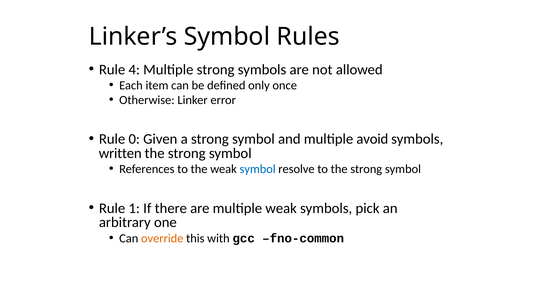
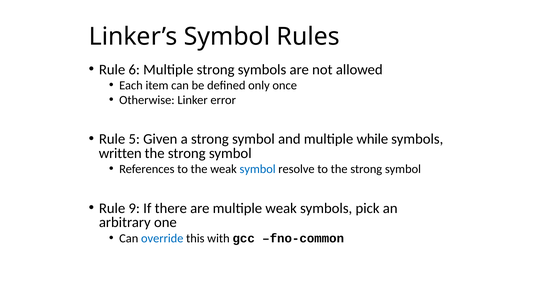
4: 4 -> 6 (134, 70)
0: 0 -> 5 (134, 139)
avoid: avoid -> while (372, 139)
1: 1 -> 9 (134, 208)
override colour: orange -> blue (162, 238)
